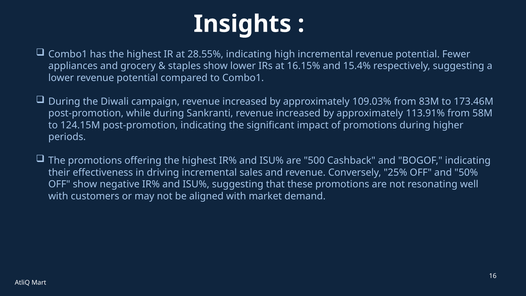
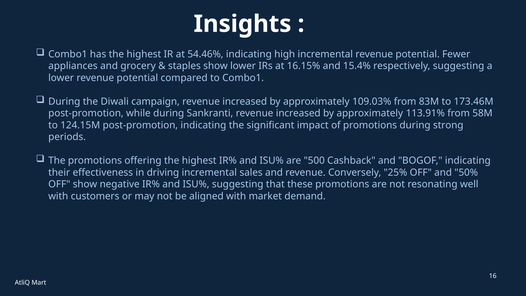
28.55%: 28.55% -> 54.46% (205, 54)
higher: higher -> strong (448, 125)
